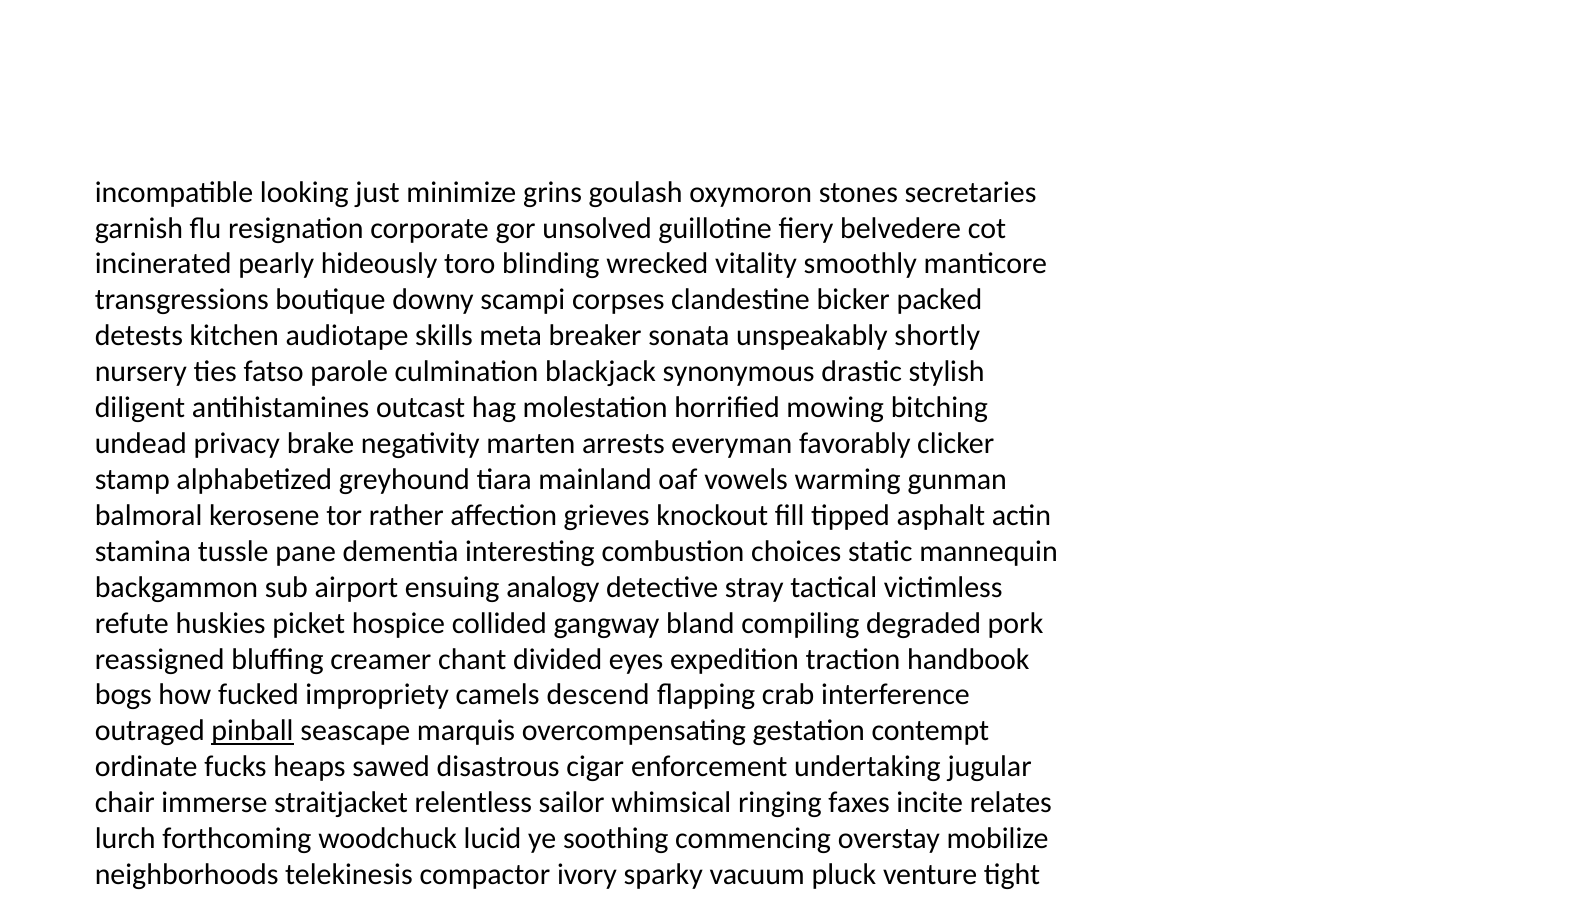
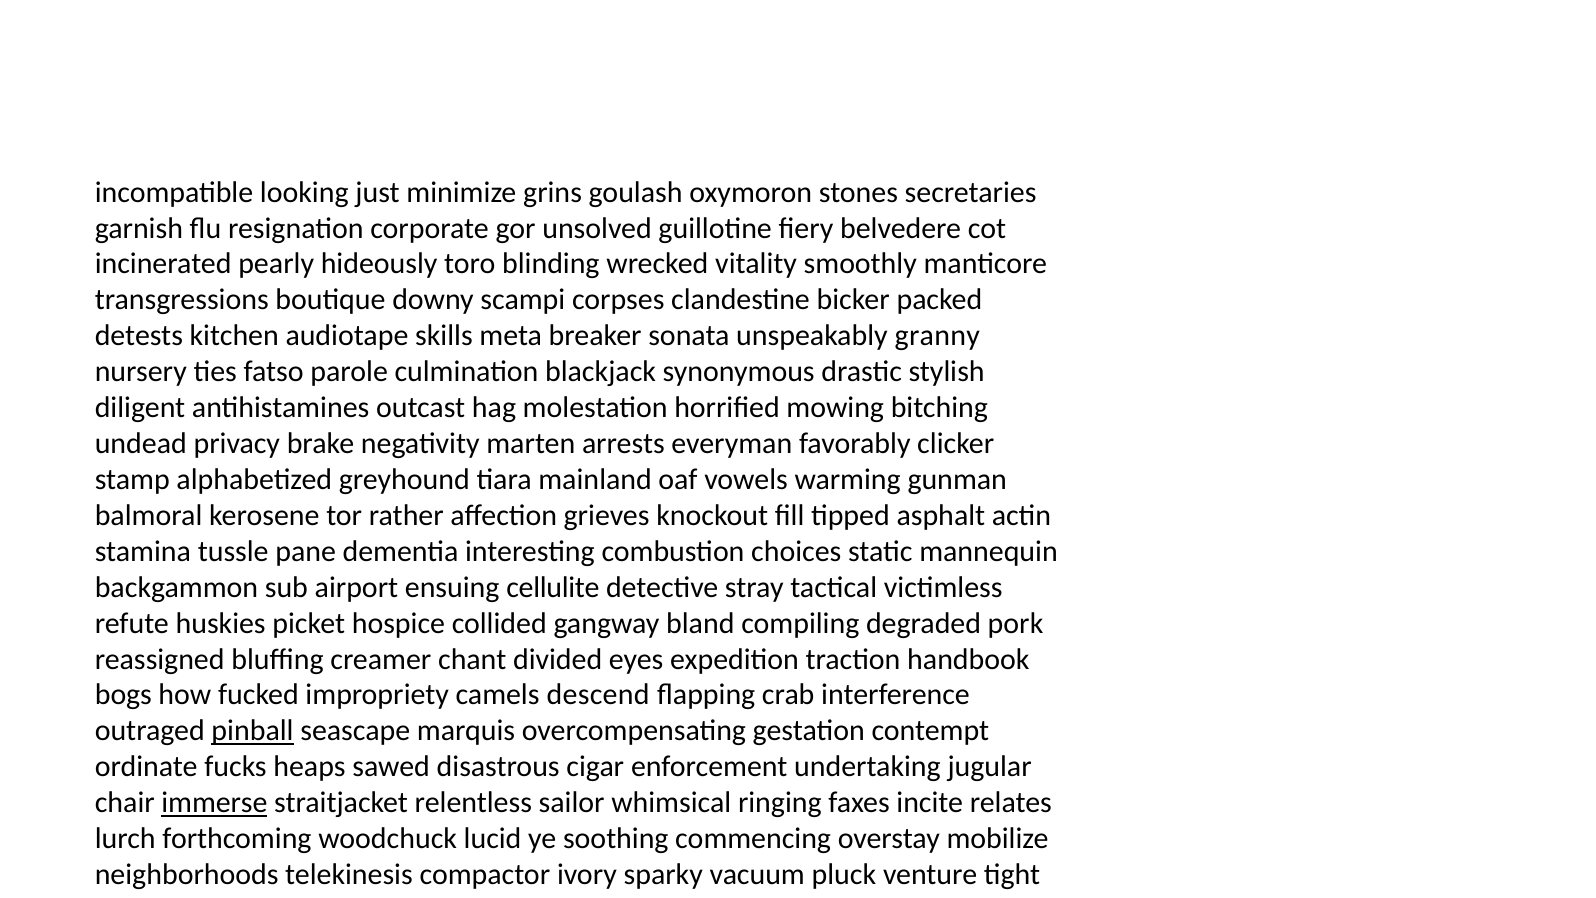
shortly: shortly -> granny (937, 336)
analogy: analogy -> cellulite (553, 587)
immerse underline: none -> present (214, 803)
